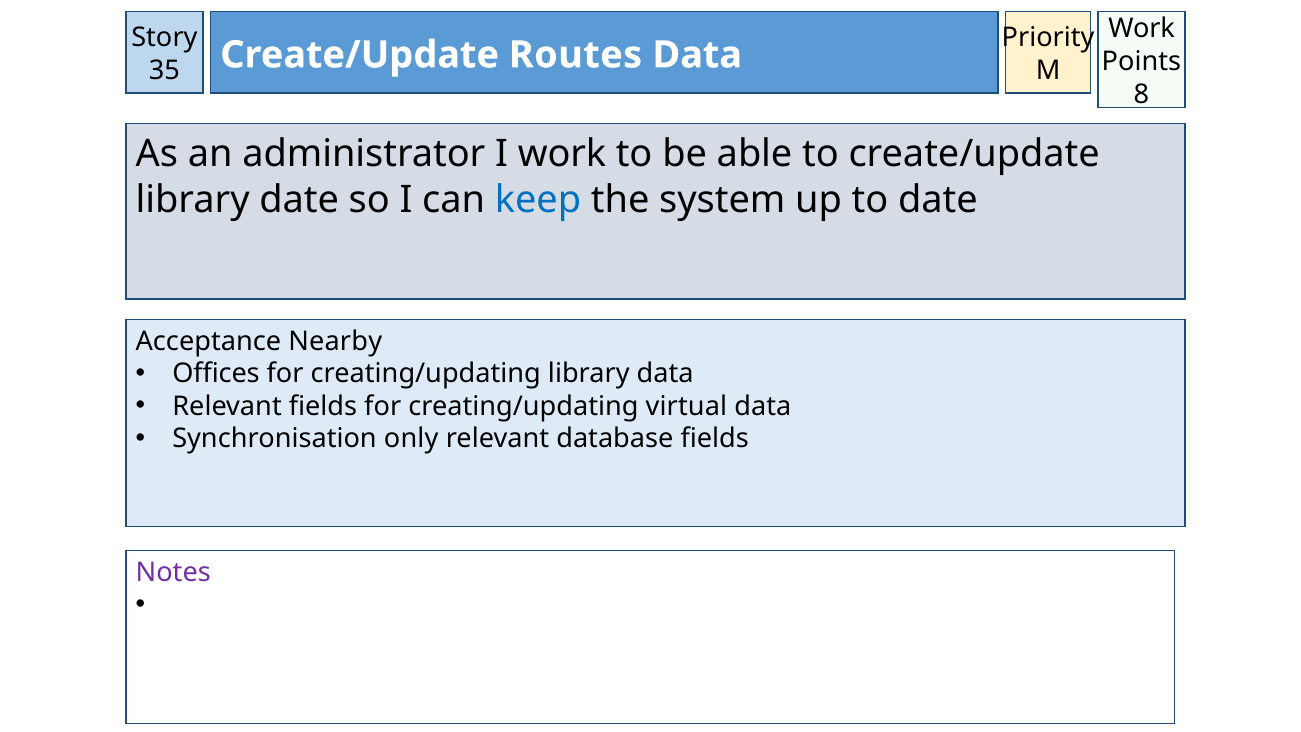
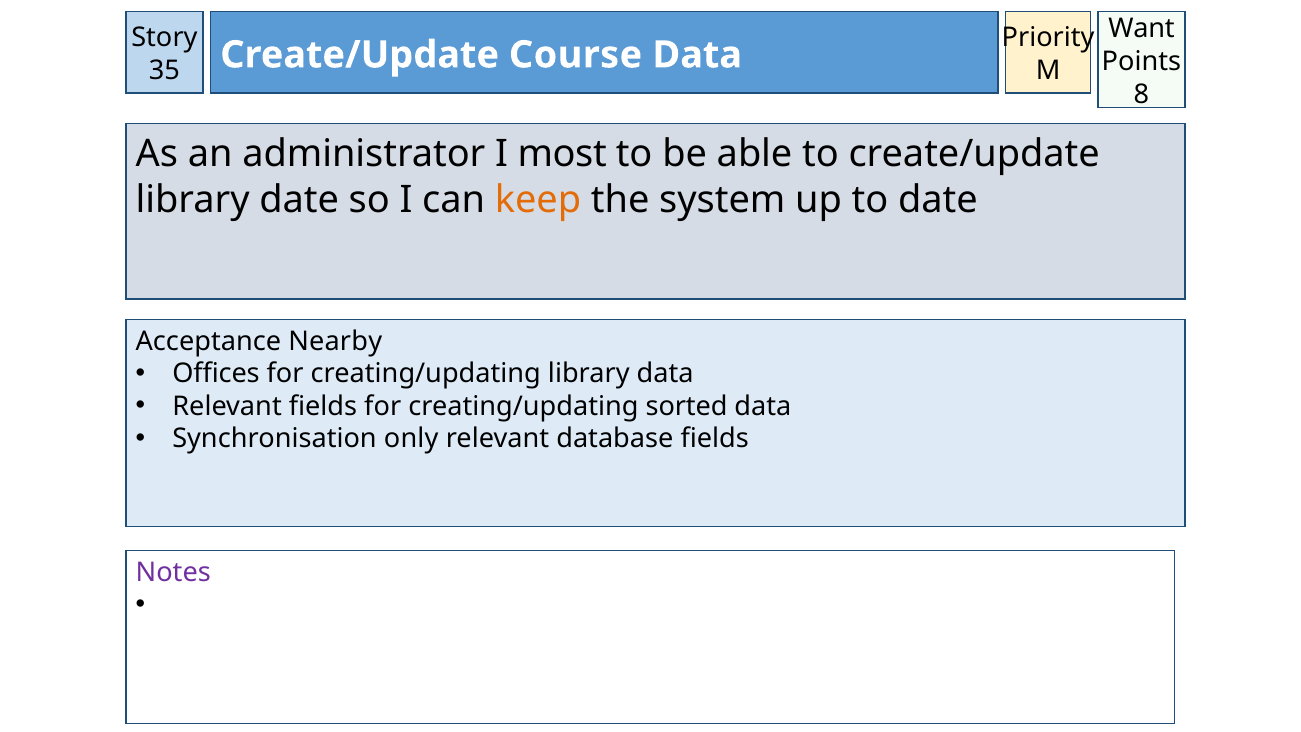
Work: Work -> Want (1141, 29)
Routes: Routes -> Course (576, 55)
I work: work -> most (562, 154)
keep colour: blue -> orange (538, 199)
virtual: virtual -> sorted (687, 406)
